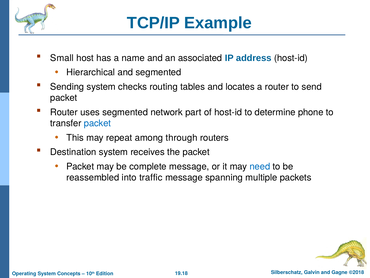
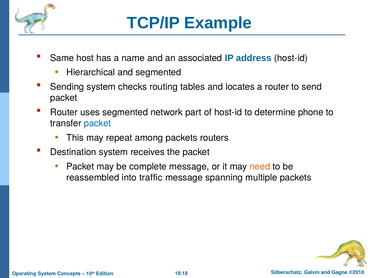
Small: Small -> Same (62, 58)
among through: through -> packets (182, 137)
need colour: blue -> orange (260, 166)
